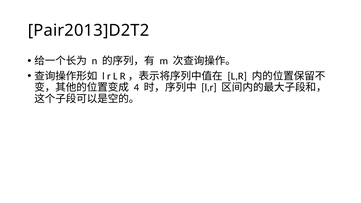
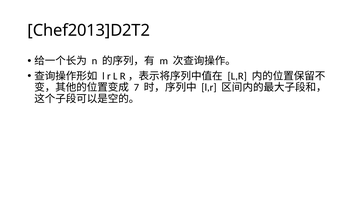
Pair2013]D2T2: Pair2013]D2T2 -> Chef2013]D2T2 (89, 30)
4: 4 -> 7 (136, 88)
